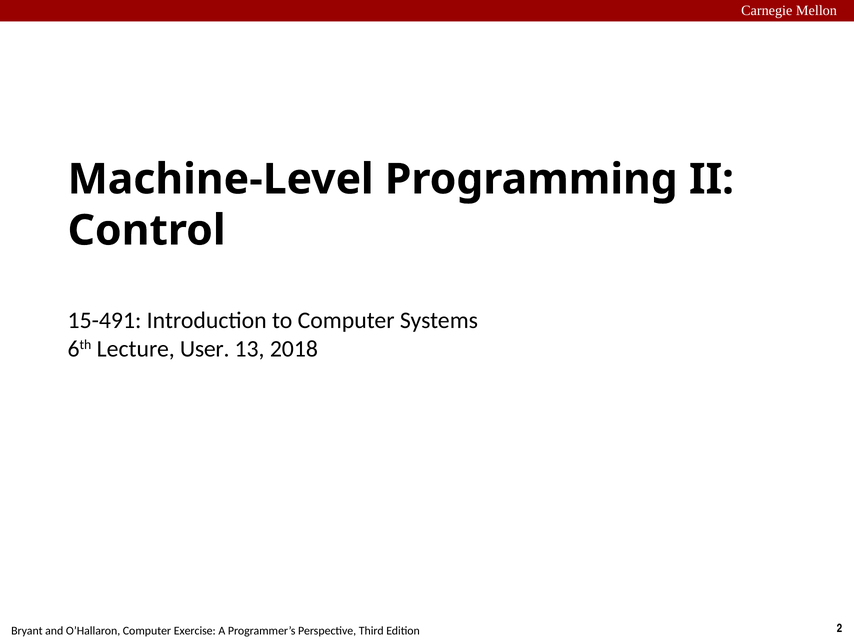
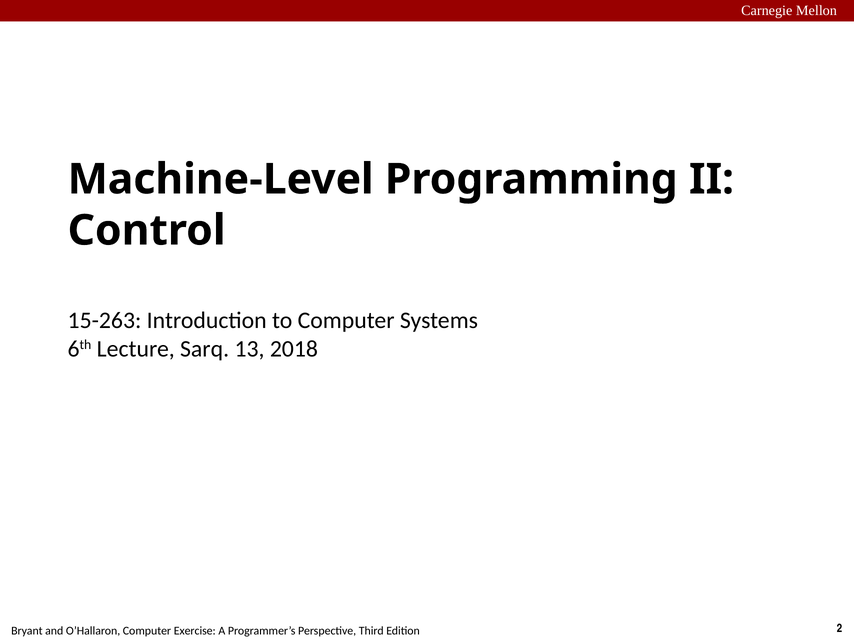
15-491: 15-491 -> 15-263 (105, 320)
User: User -> Sarq (205, 349)
